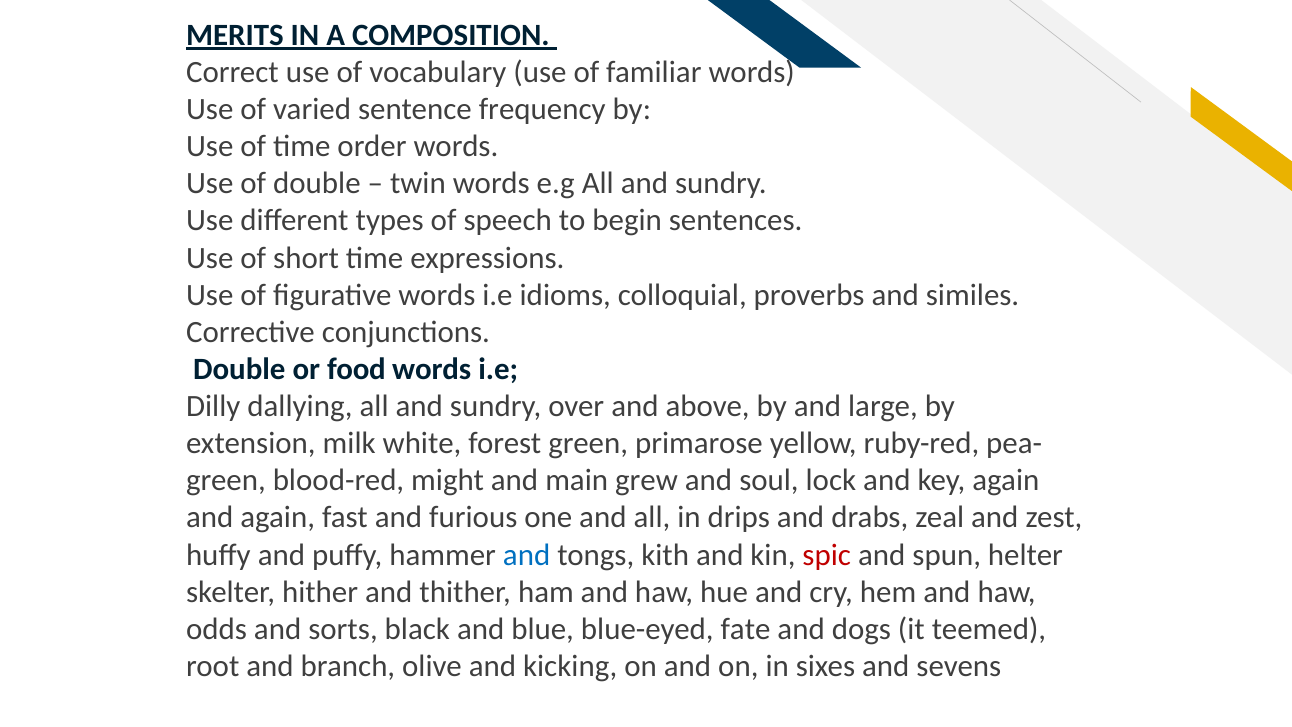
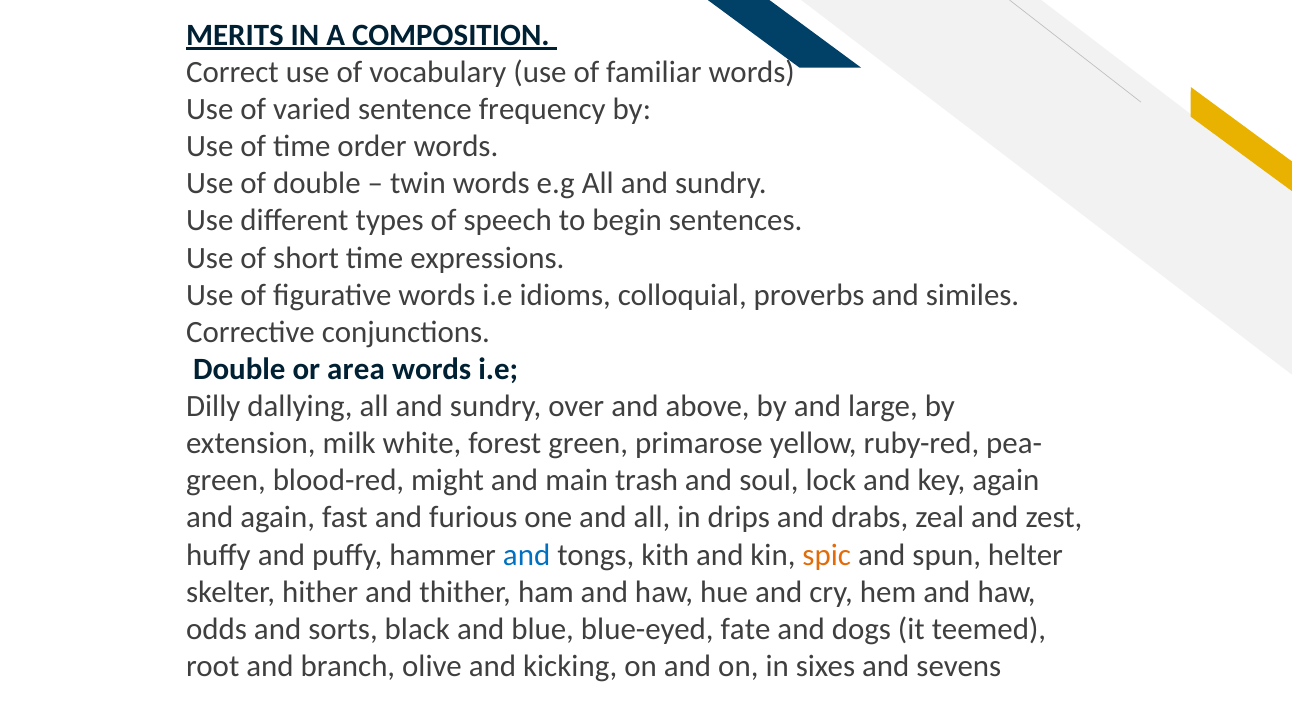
food: food -> area (356, 369)
grew: grew -> trash (647, 480)
spic colour: red -> orange (827, 555)
